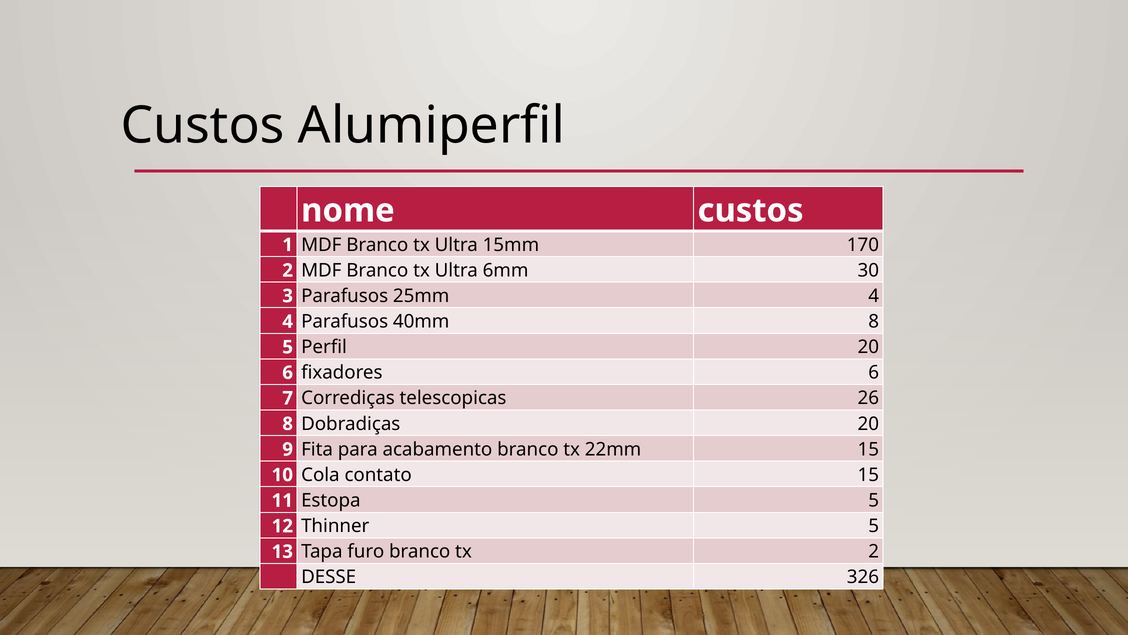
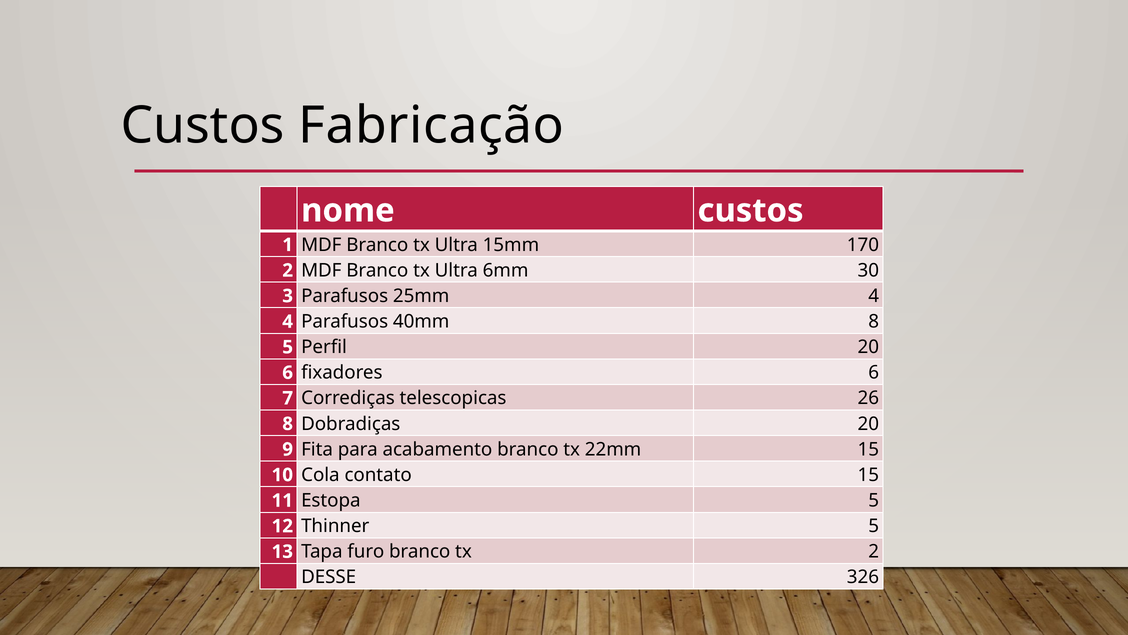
Alumiperfil: Alumiperfil -> Fabricação (431, 126)
